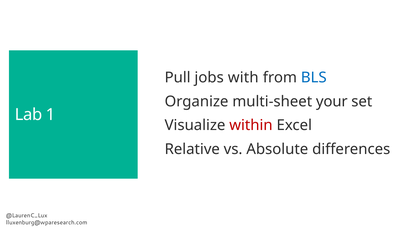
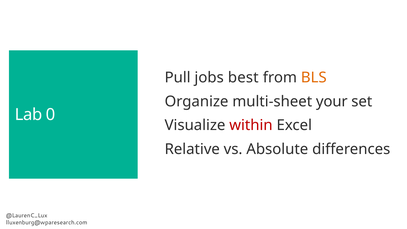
with: with -> best (243, 78)
BLS colour: blue -> orange (314, 78)
1: 1 -> 0 (51, 115)
